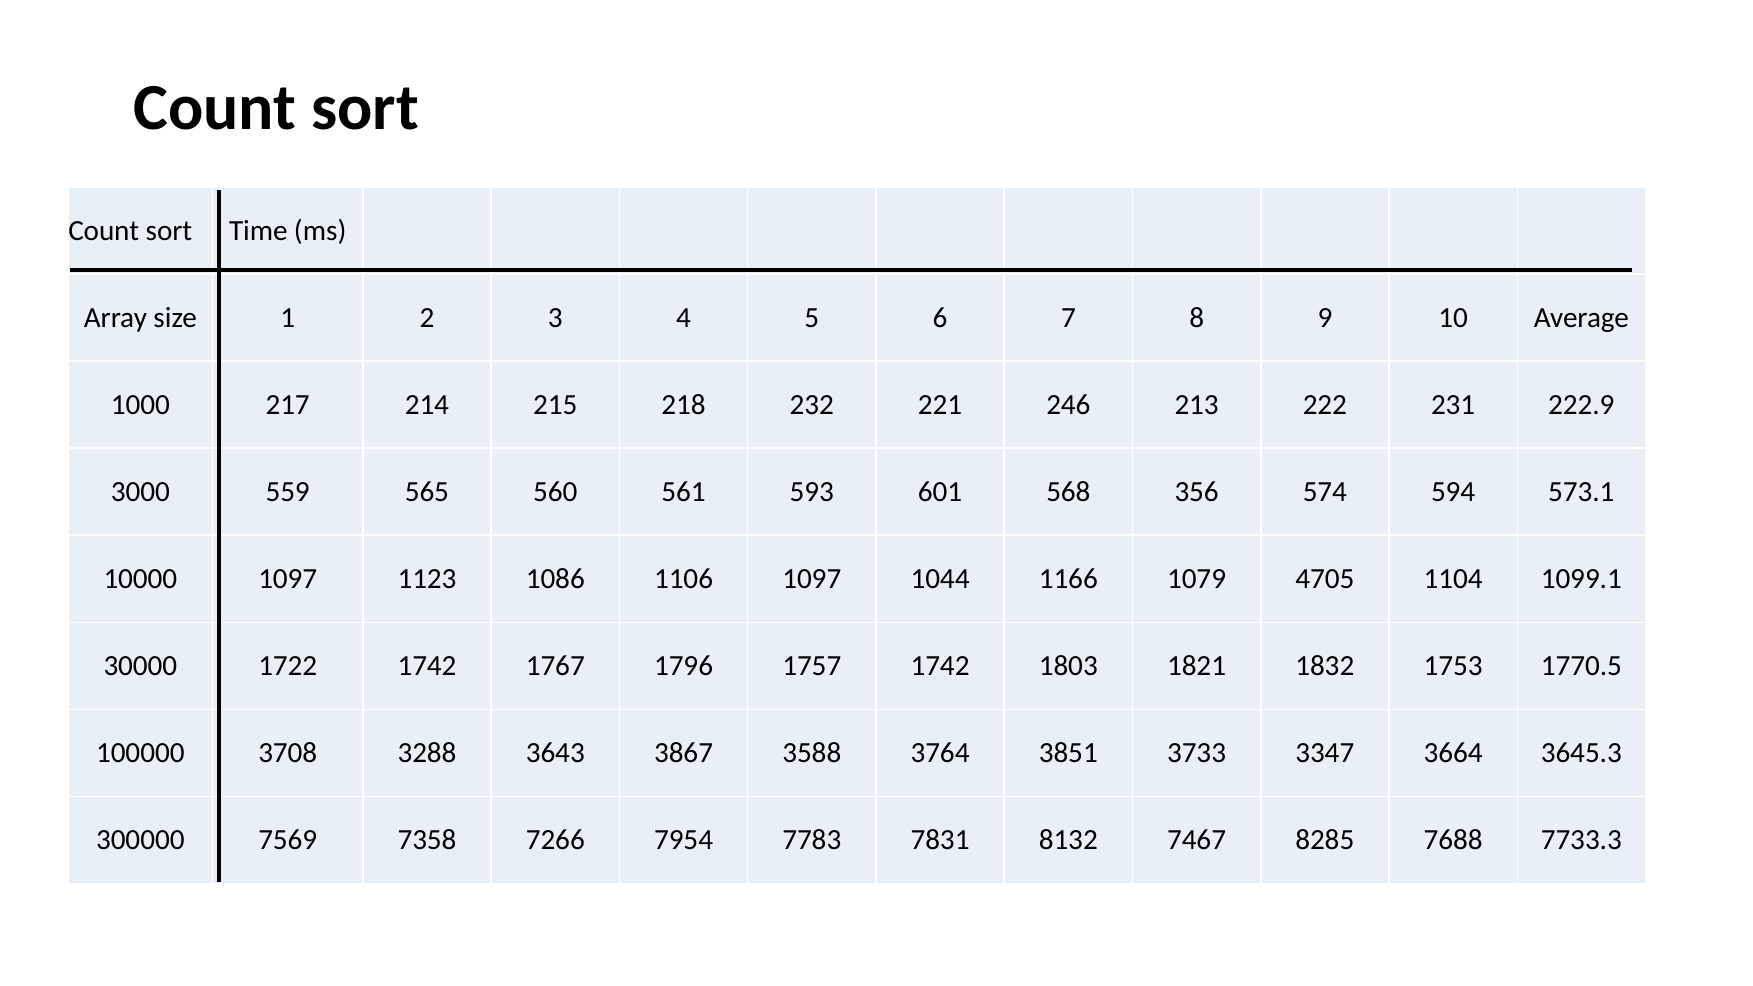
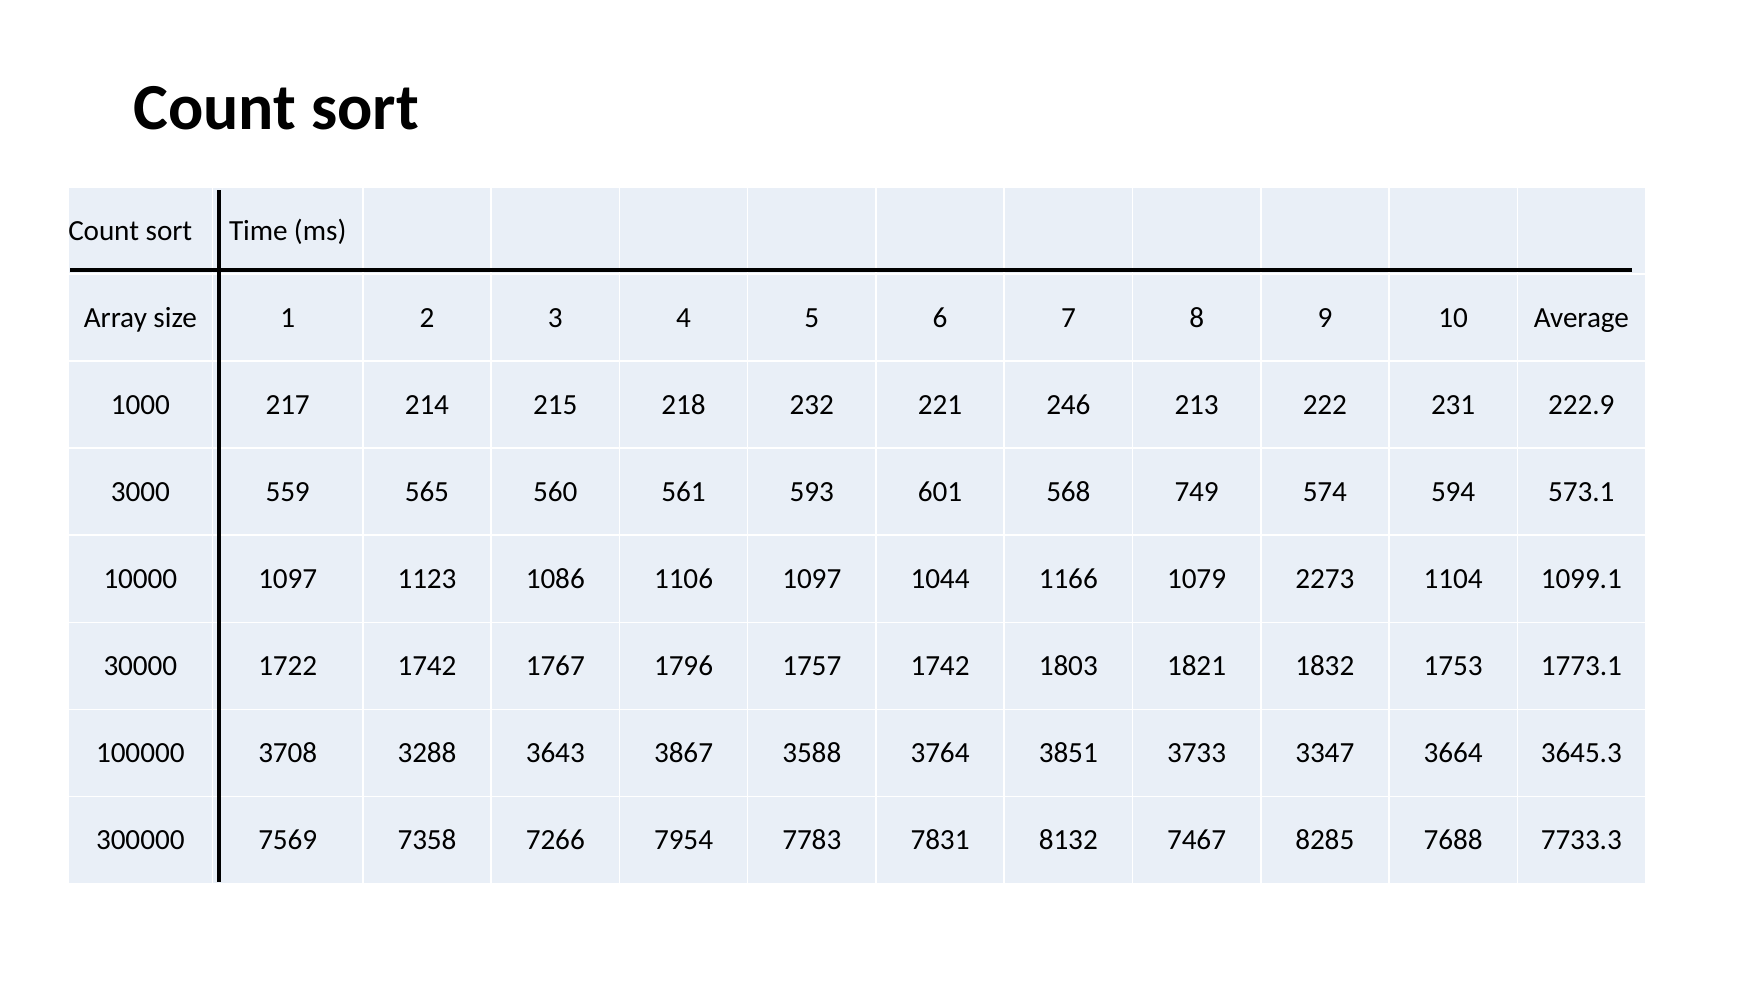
356: 356 -> 749 (1197, 492)
4705: 4705 -> 2273 (1325, 579)
1770.5: 1770.5 -> 1773.1 (1581, 666)
